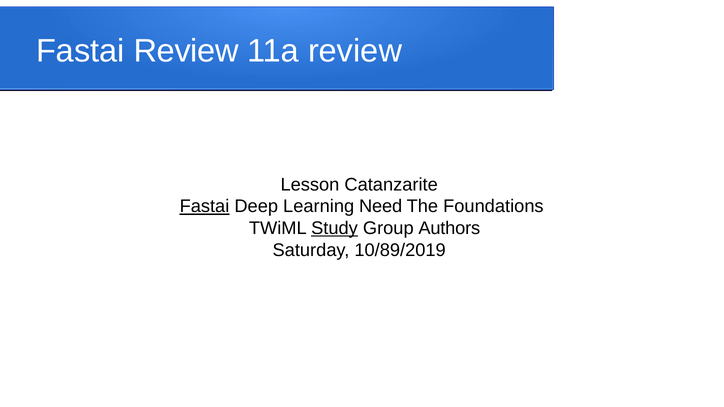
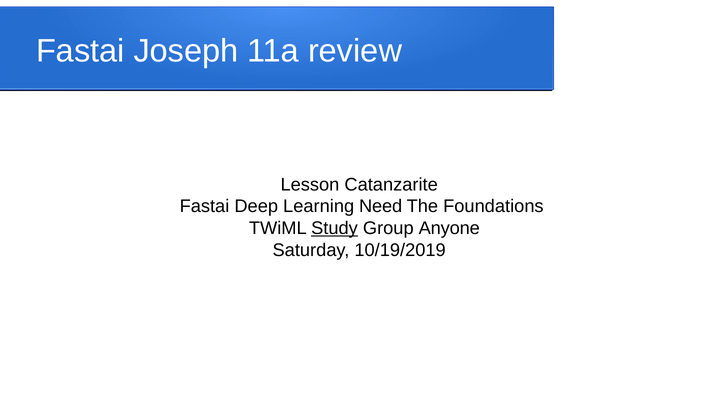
Fastai Review: Review -> Joseph (186, 51)
Fastai underline: present -> none (204, 207)
Authors: Authors -> Anyone (449, 228)
10/89/2019: 10/89/2019 -> 10/19/2019 (400, 250)
